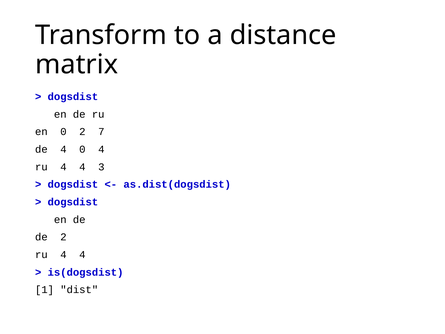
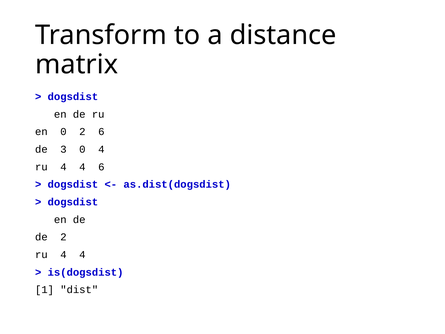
2 7: 7 -> 6 (101, 132)
de 4: 4 -> 3 (63, 149)
4 3: 3 -> 6 (101, 167)
